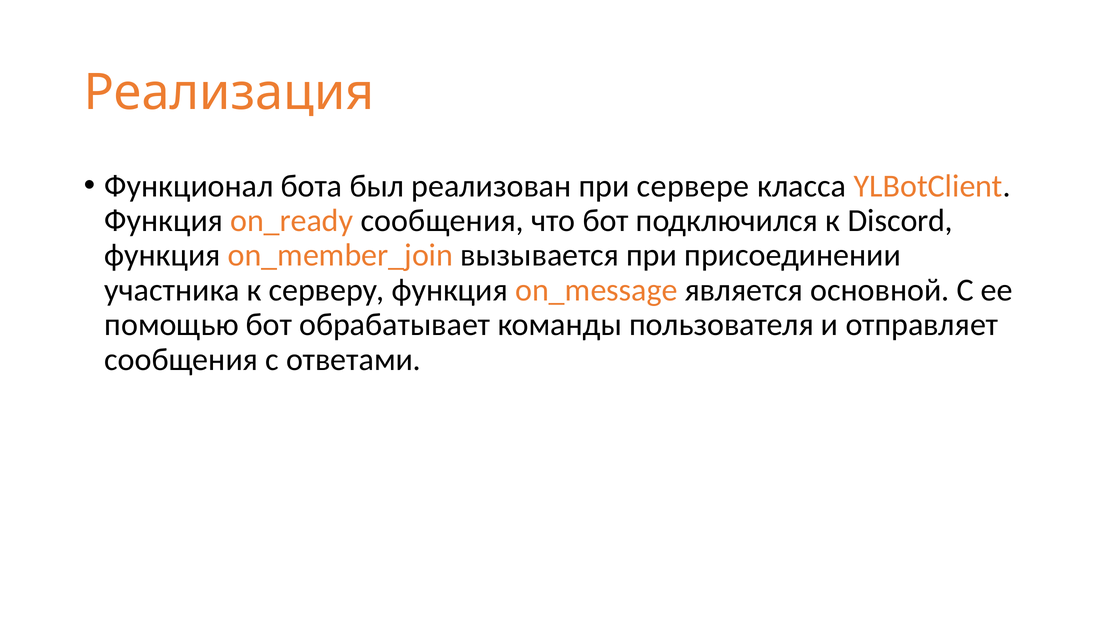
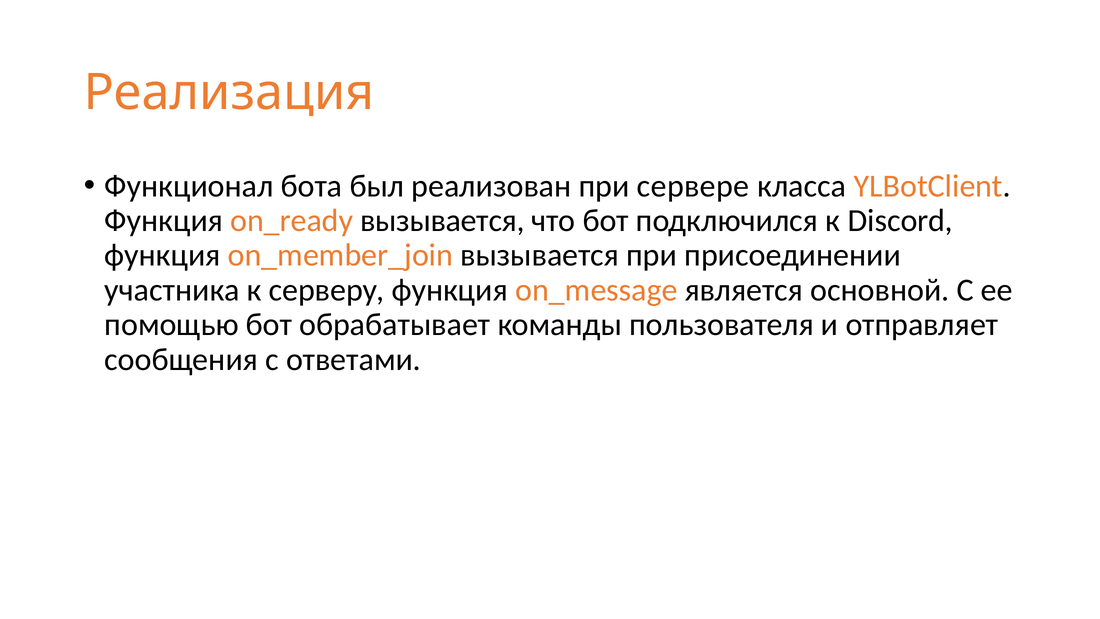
on_ready сообщения: сообщения -> вызывается (442, 221)
